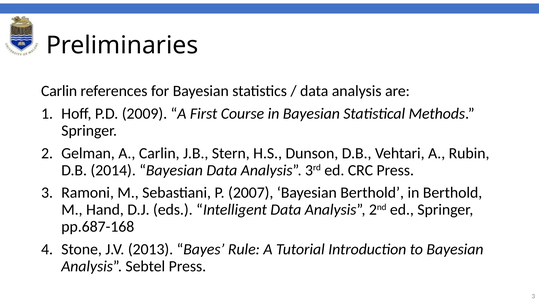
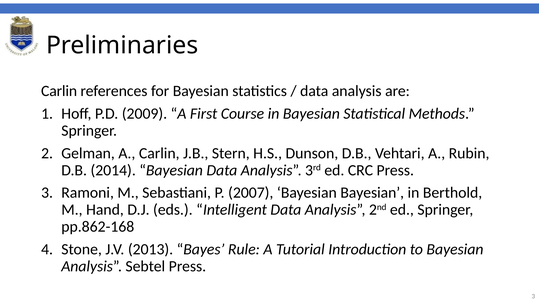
Bayesian Berthold: Berthold -> Bayesian (372, 193)
pp.687-168: pp.687-168 -> pp.862-168 (98, 227)
